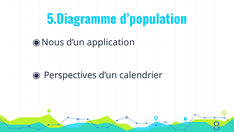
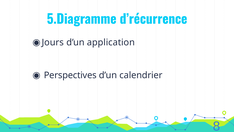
d’population: d’population -> d’récurrence (153, 19)
Nous: Nous -> Jours (53, 42)
